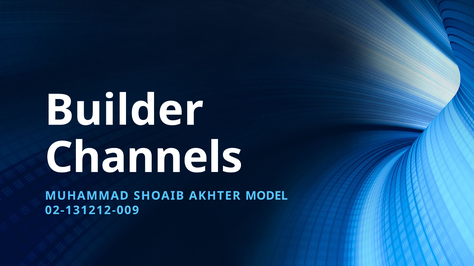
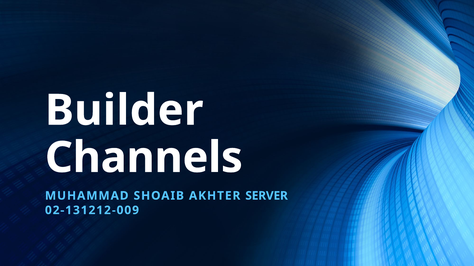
MODEL: MODEL -> SERVER (267, 196)
